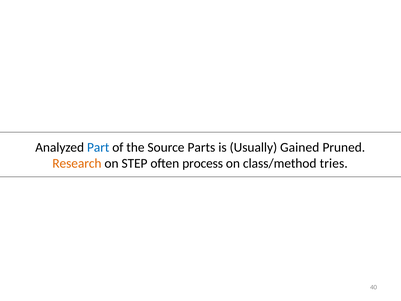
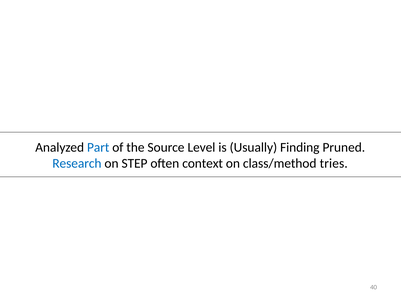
Parts: Parts -> Level (201, 147)
Gained: Gained -> Finding (300, 147)
Research colour: orange -> blue (77, 163)
process: process -> context (203, 163)
